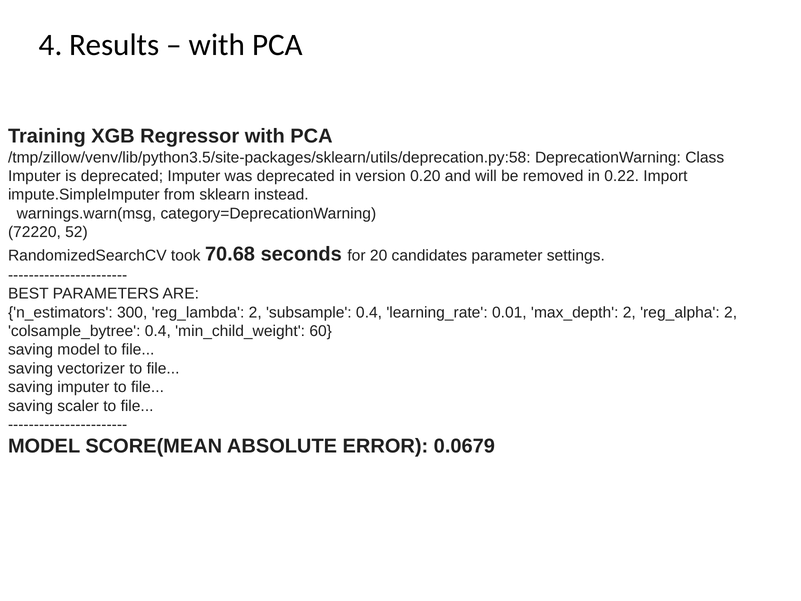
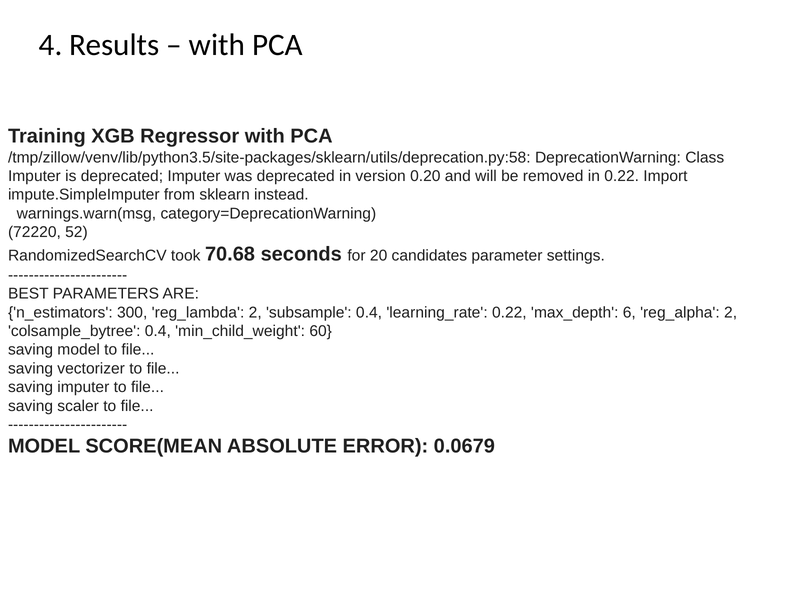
learning_rate 0.01: 0.01 -> 0.22 (509, 312)
max_depth 2: 2 -> 6 (629, 312)
